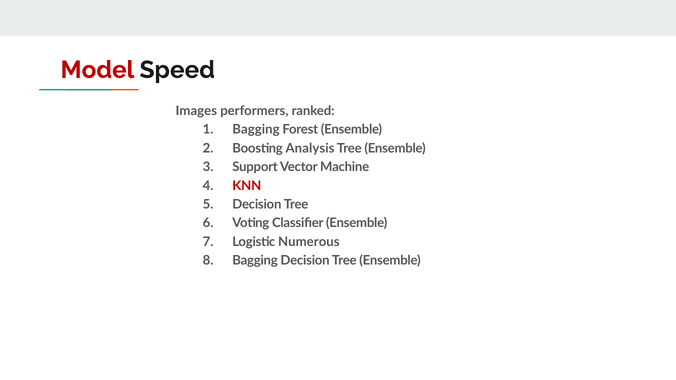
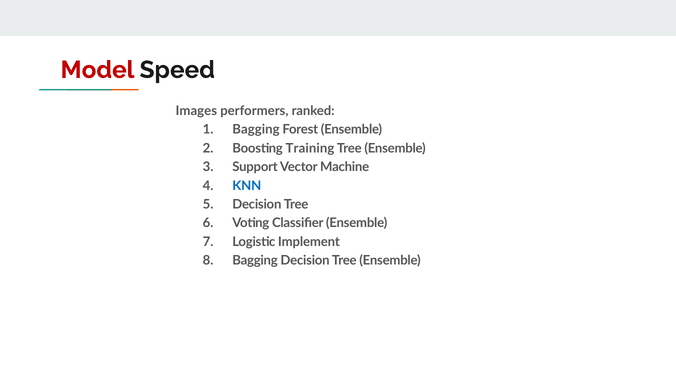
Analysis: Analysis -> Training (310, 148)
KNN colour: red -> blue (247, 186)
Numerous: Numerous -> Implement (309, 242)
